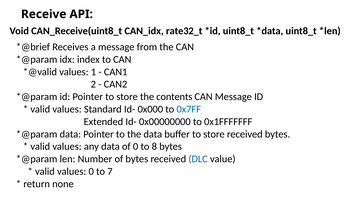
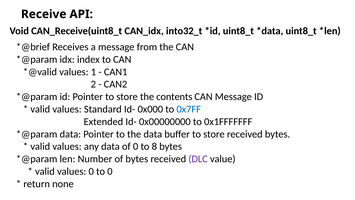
rate32_t: rate32_t -> into32_t (184, 31)
DLC colour: blue -> purple (198, 159)
to 7: 7 -> 0 (110, 171)
